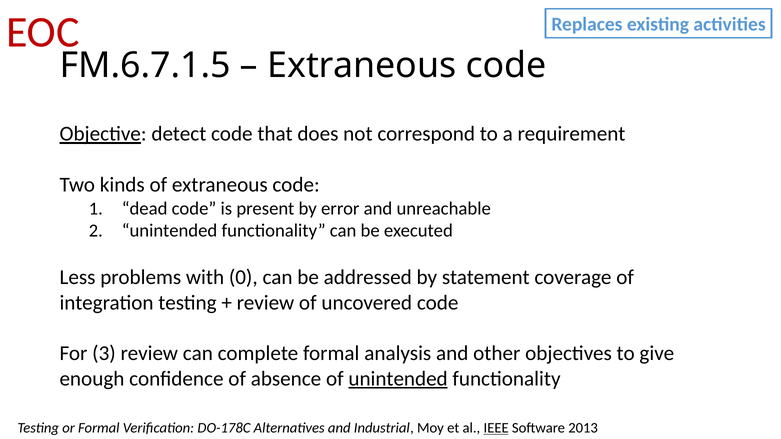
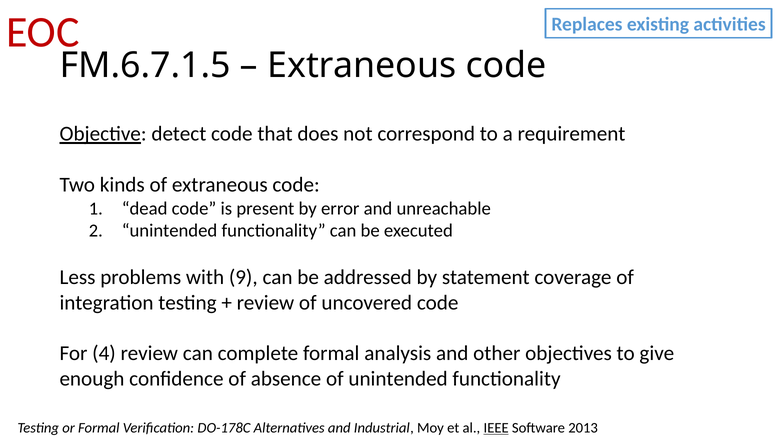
0: 0 -> 9 (243, 277)
3: 3 -> 4 (104, 354)
unintended underline: present -> none (398, 379)
